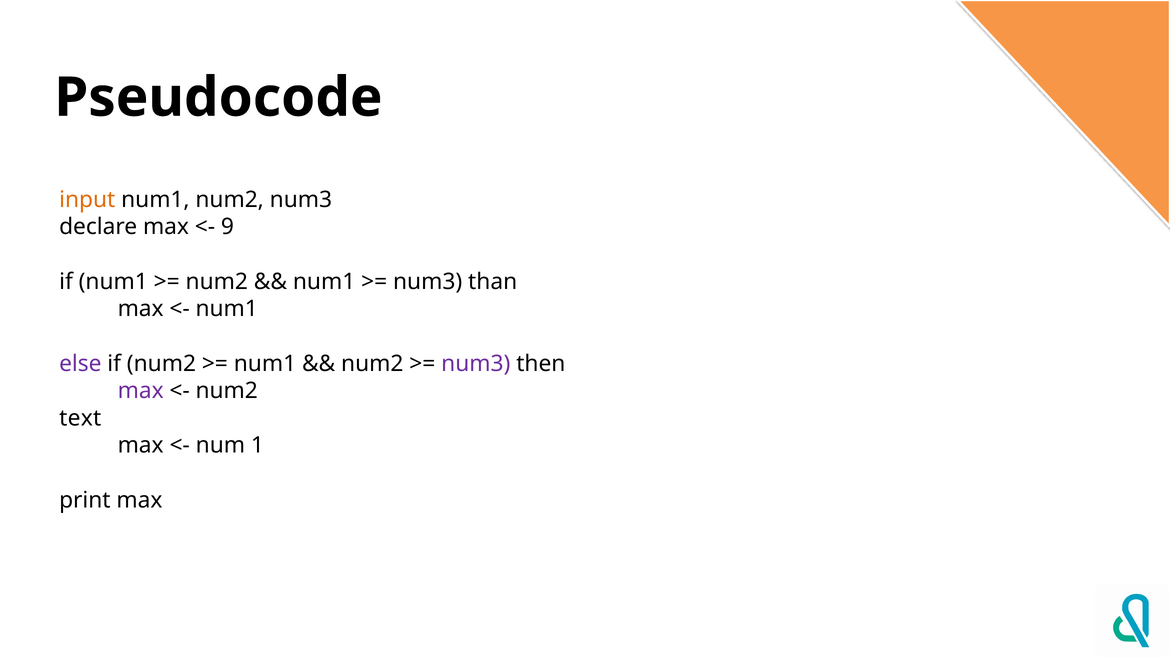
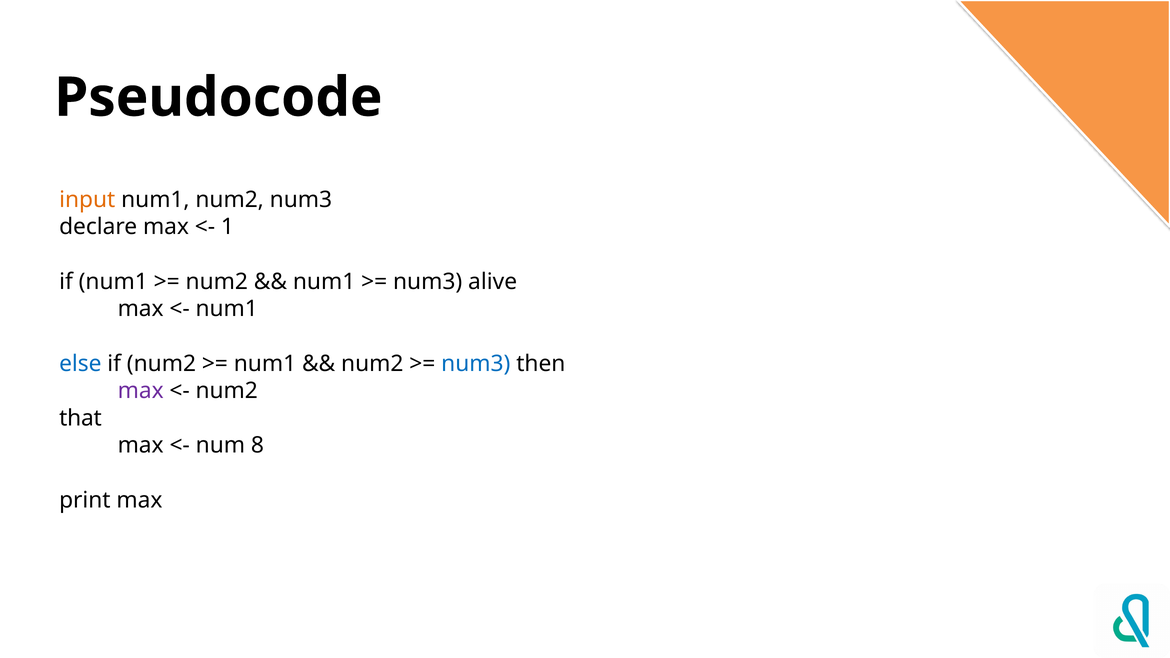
9: 9 -> 1 (227, 227)
than: than -> alive (493, 282)
else colour: purple -> blue (80, 364)
num3 colour: purple -> blue (476, 364)
text: text -> that (80, 418)
1: 1 -> 8 (257, 446)
